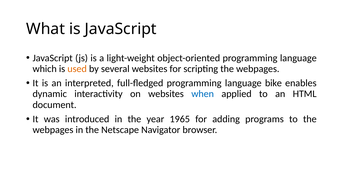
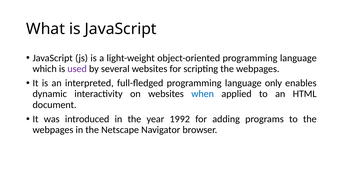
used colour: orange -> purple (77, 69)
bike: bike -> only (273, 83)
1965: 1965 -> 1992 (180, 119)
